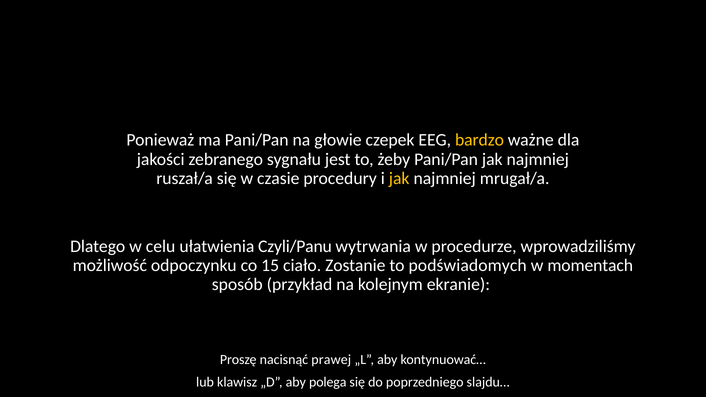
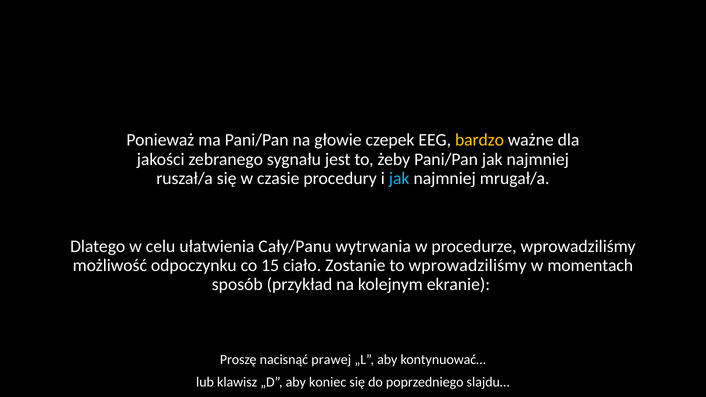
jak colour: yellow -> light blue (399, 178)
Czyli/Panu: Czyli/Panu -> Cały/Panu (295, 246)
to podświadomych: podświadomych -> wprowadziliśmy (468, 265)
polega: polega -> koniec (328, 382)
